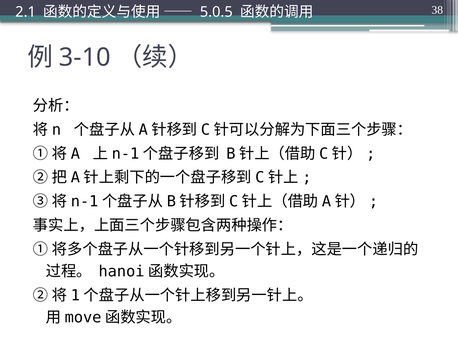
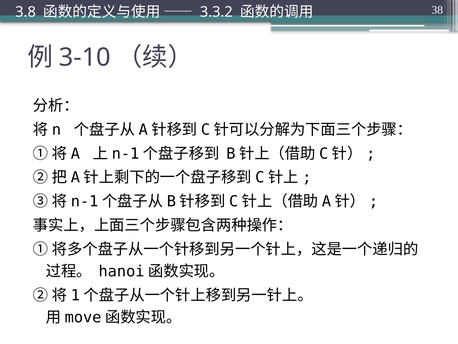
2.1: 2.1 -> 3.8 (26, 12)
5.0.5: 5.0.5 -> 3.3.2 (216, 12)
